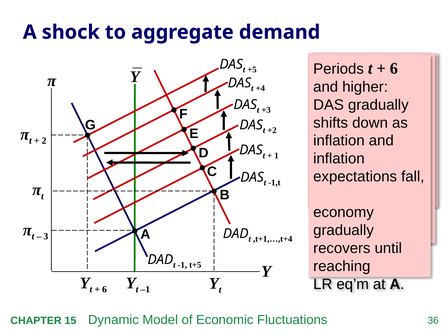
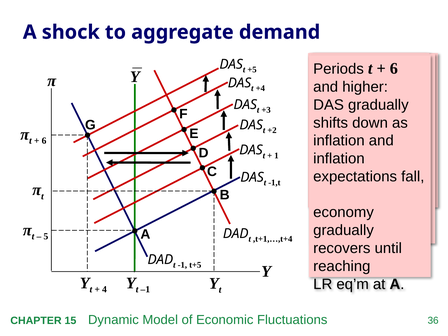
2: 2 -> 6 (44, 141)
3: 3 -> 5 (46, 236)
6: 6 -> 4 (105, 290)
